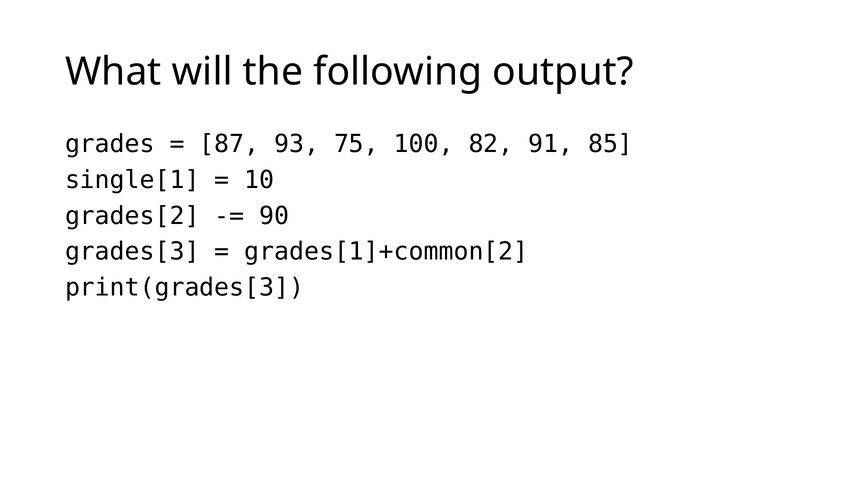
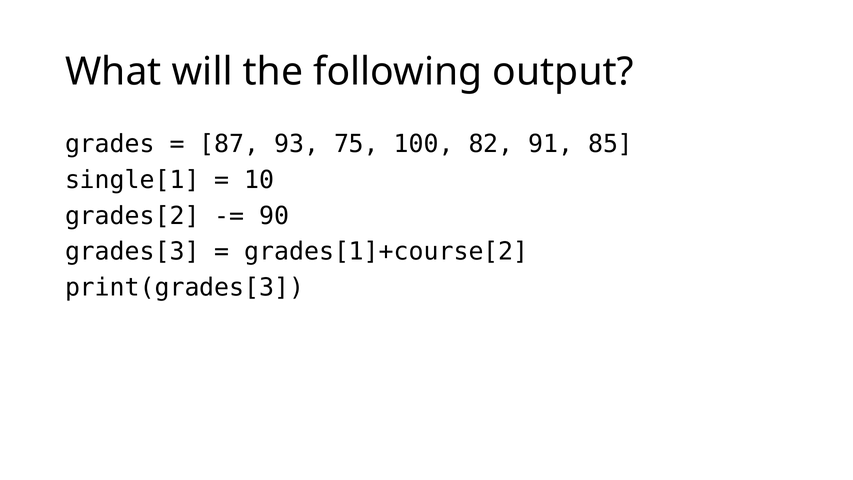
grades[1]+common[2: grades[1]+common[2 -> grades[1]+course[2 (386, 252)
